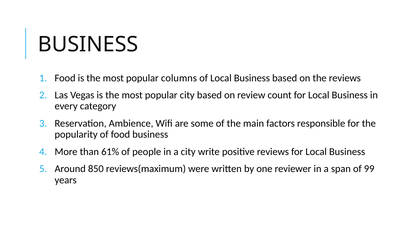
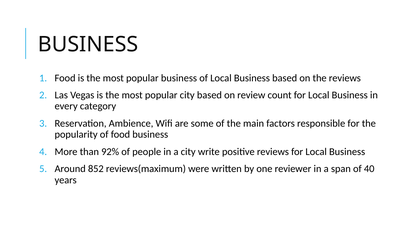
popular columns: columns -> business (179, 78)
61%: 61% -> 92% (110, 151)
850: 850 -> 852 (96, 169)
99: 99 -> 40 (369, 169)
